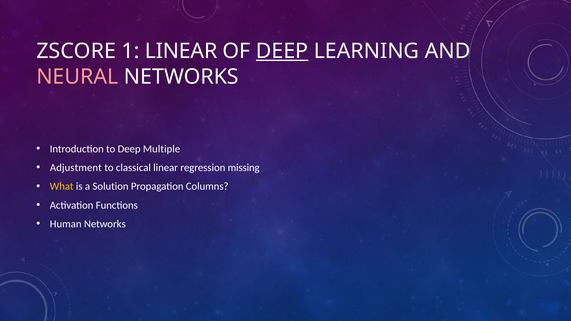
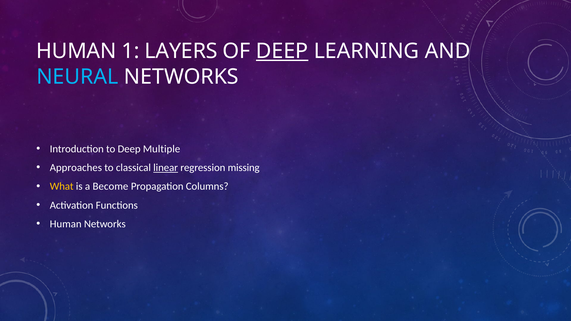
ZSCORE: ZSCORE -> HUMAN (76, 51)
1 LINEAR: LINEAR -> LAYERS (181, 51)
NEURAL colour: pink -> light blue (77, 77)
Adjustment: Adjustment -> Approaches (76, 168)
linear underline: none -> present (166, 168)
Solution: Solution -> Become (110, 186)
